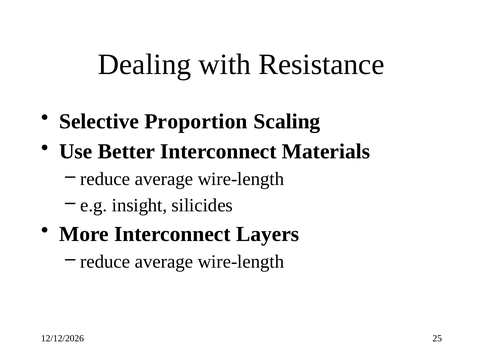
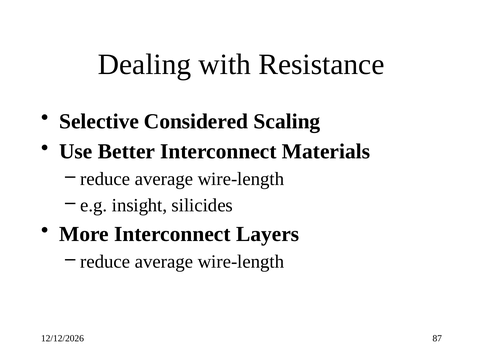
Proportion: Proportion -> Considered (196, 121)
25: 25 -> 87 (437, 339)
